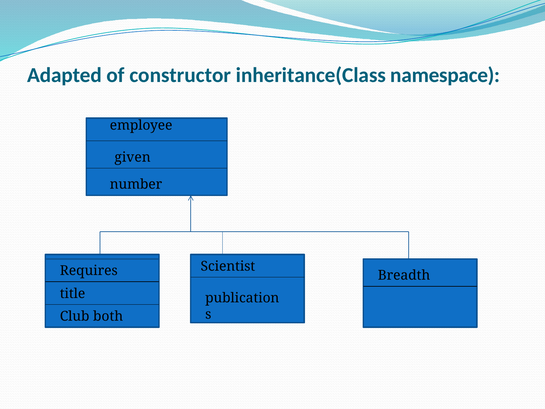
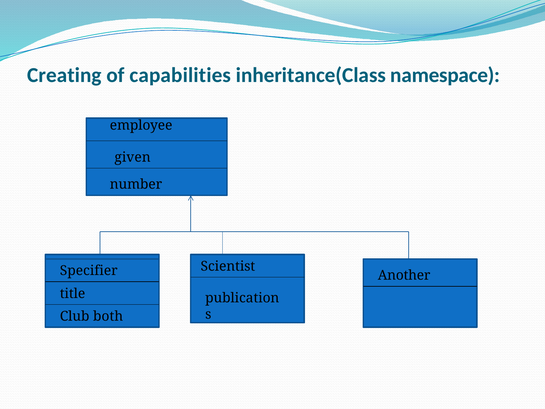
Adapted: Adapted -> Creating (64, 75)
constructor: constructor -> capabilities (180, 75)
Requires: Requires -> Specifier (89, 271)
Breadth: Breadth -> Another (404, 275)
